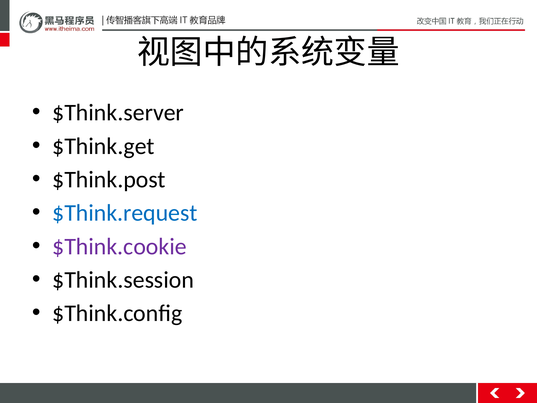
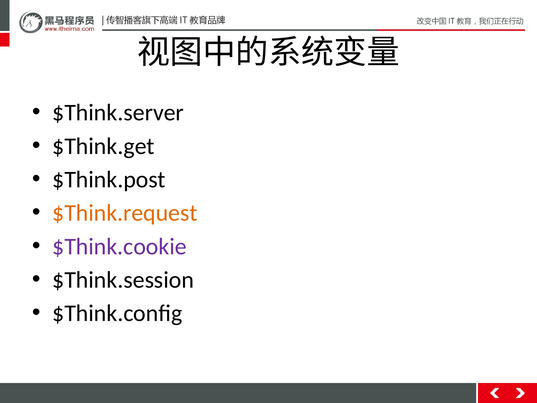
$Think.request colour: blue -> orange (125, 213)
